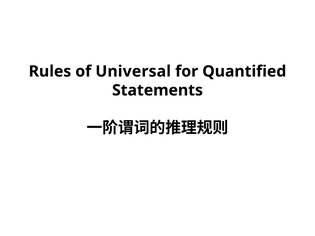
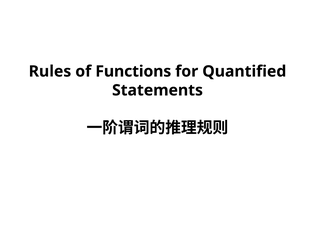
Universal: Universal -> Functions (133, 71)
